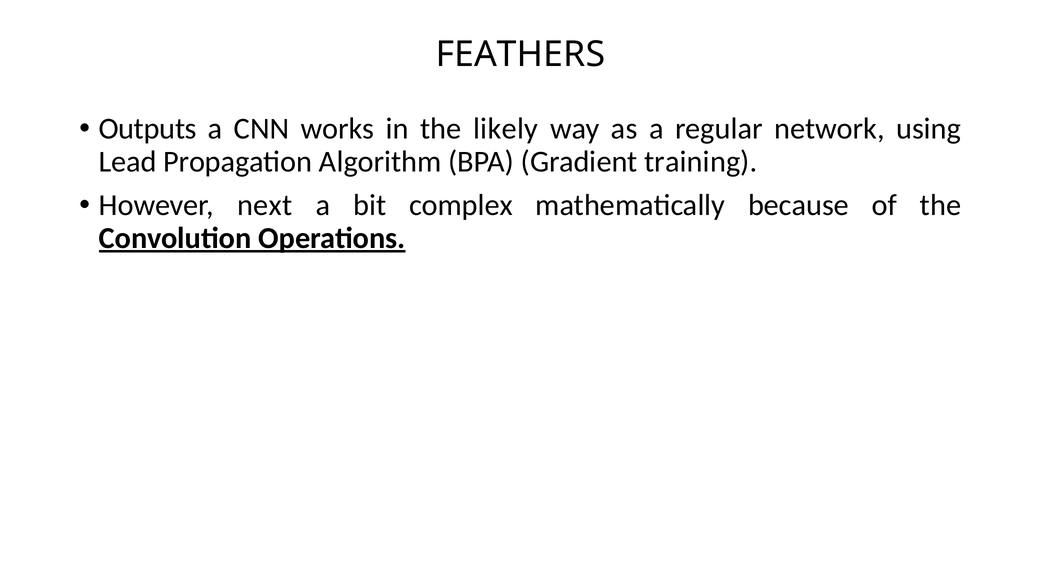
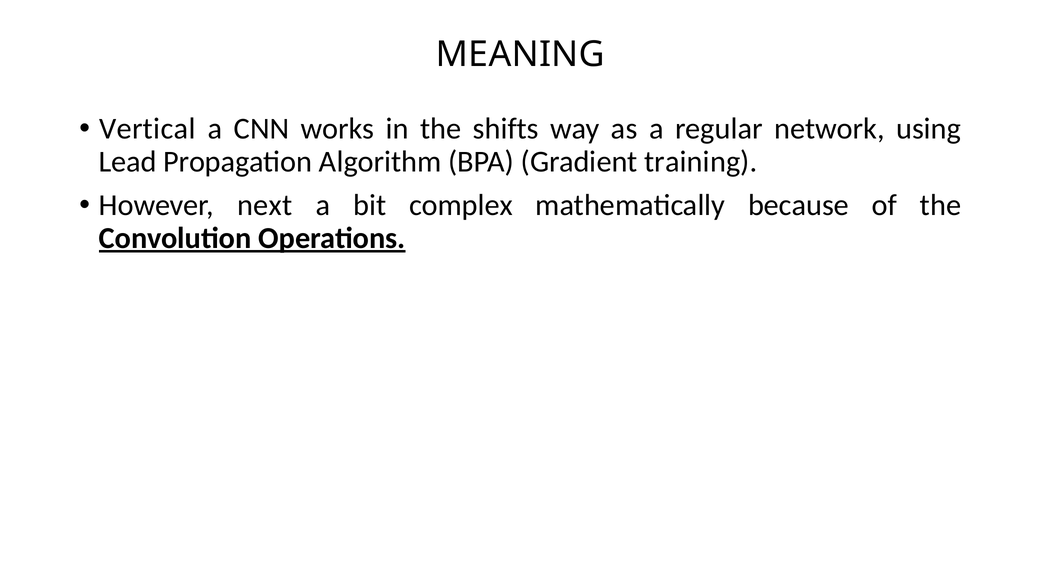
FEATHERS: FEATHERS -> MEANING (520, 54)
Outputs: Outputs -> Vertical (147, 129)
likely: likely -> shifts (506, 129)
